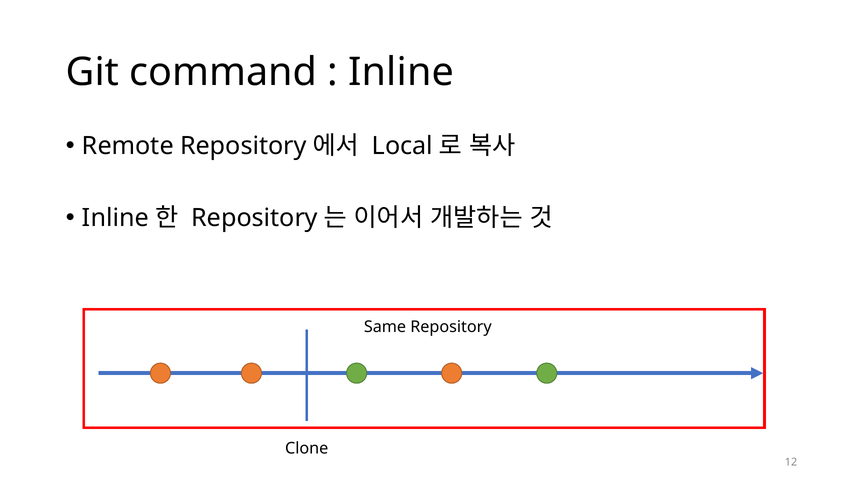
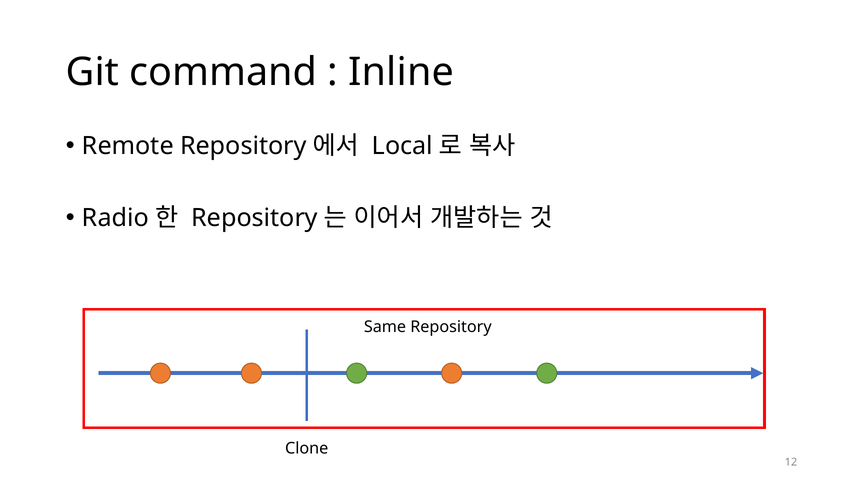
Inline: Inline -> Radio (116, 218)
